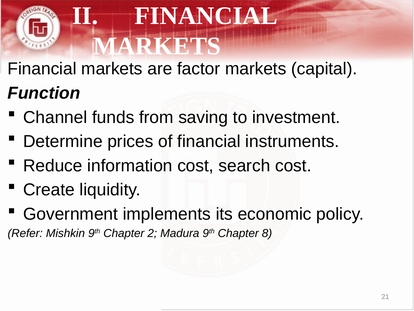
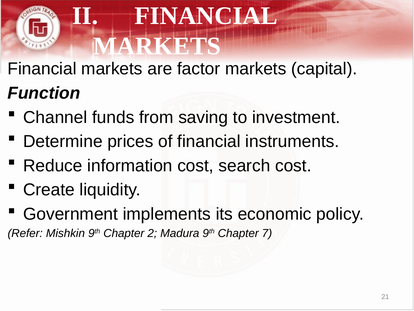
8: 8 -> 7 (267, 233)
